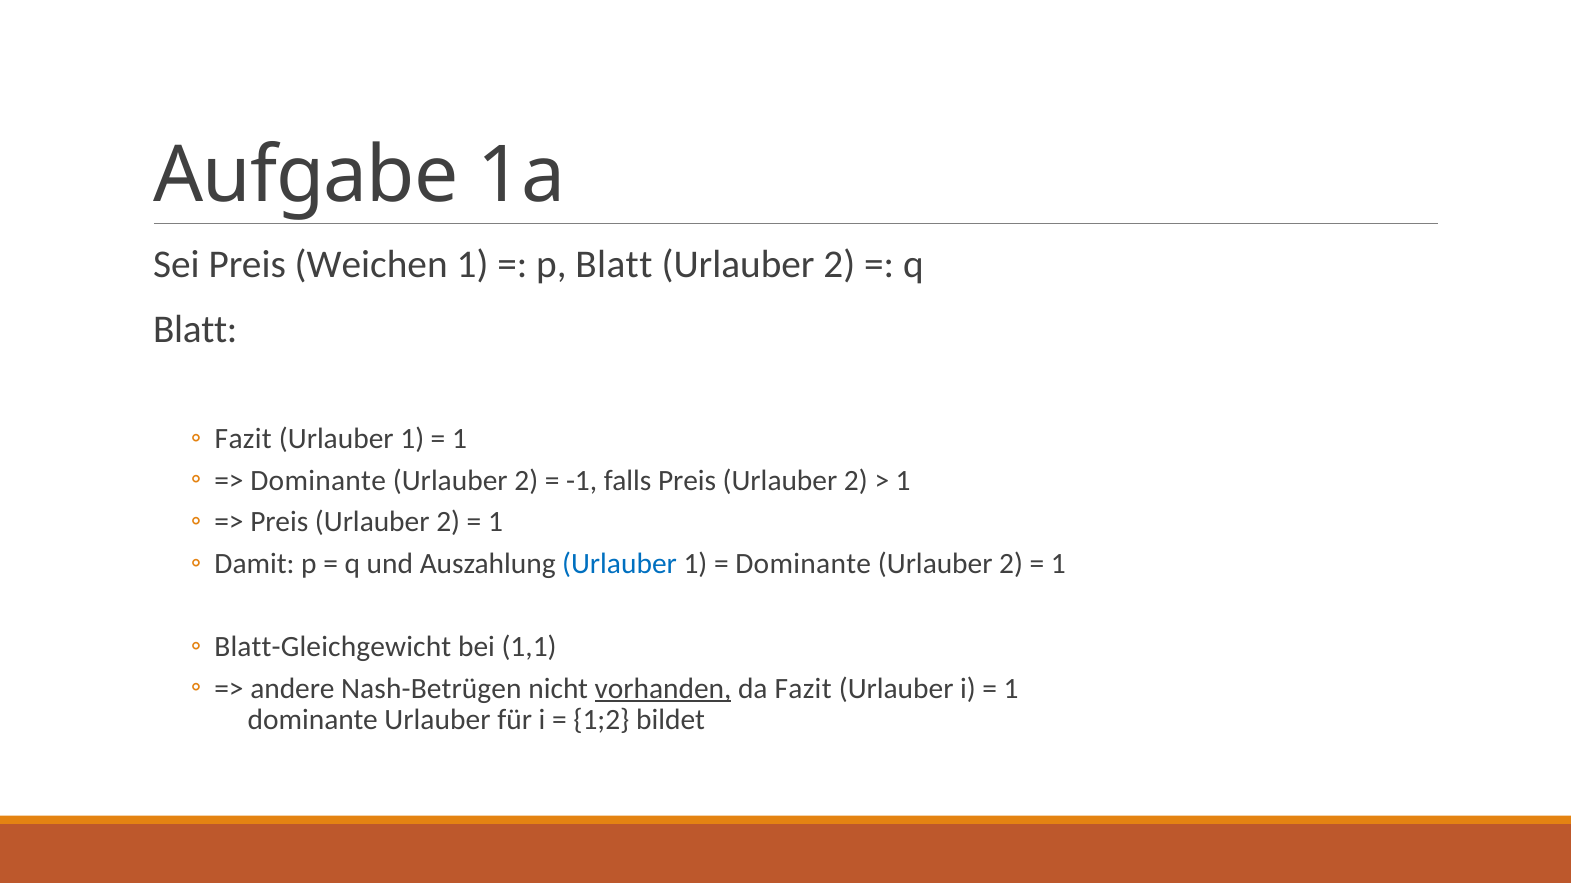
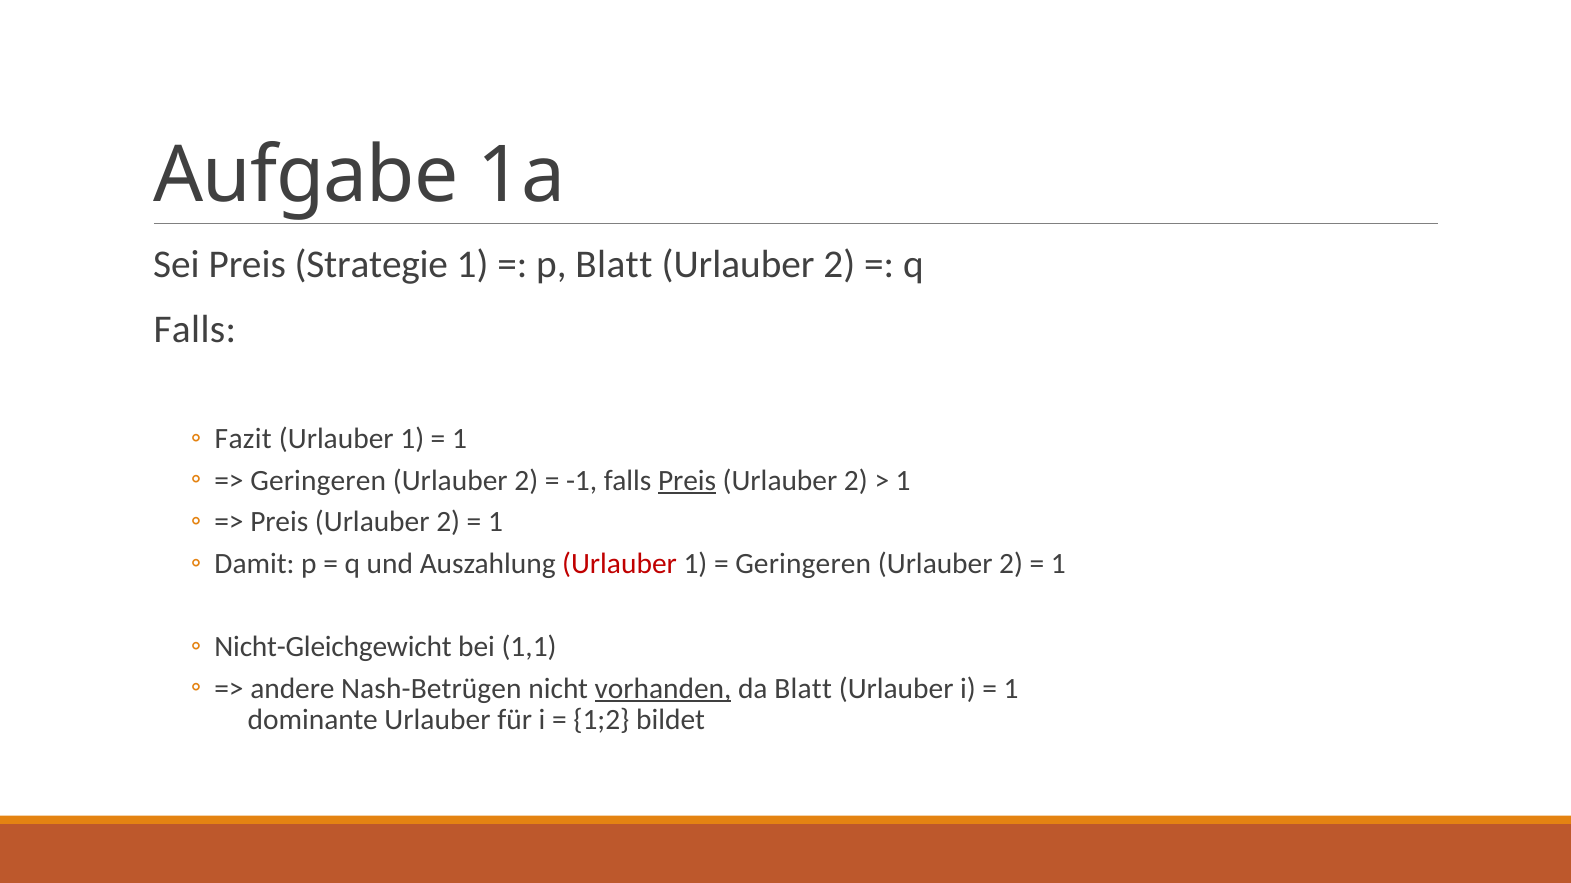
Weichen: Weichen -> Strategie (371, 265)
Blatt: Blatt -> Falls (195, 330)
Dominante: Dominante -> Geringeren (318, 481)
Preis underline: none -> present (687, 481)
Urlauber colour: blue -> red (620, 564)
Dominante: Dominante -> Geringeren (803, 564)
Blatt-Gleichgewicht: Blatt-Gleichgewicht -> Nicht-Gleichgewicht (333, 647)
da Fazit: Fazit -> Blatt (803, 689)
